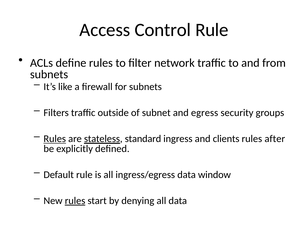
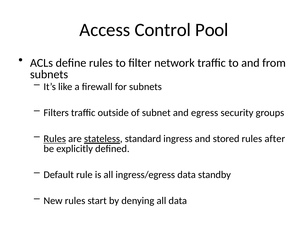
Control Rule: Rule -> Pool (212, 30)
clients: clients -> stored (226, 139)
window: window -> standby (214, 175)
rules underline: present -> none (75, 201)
